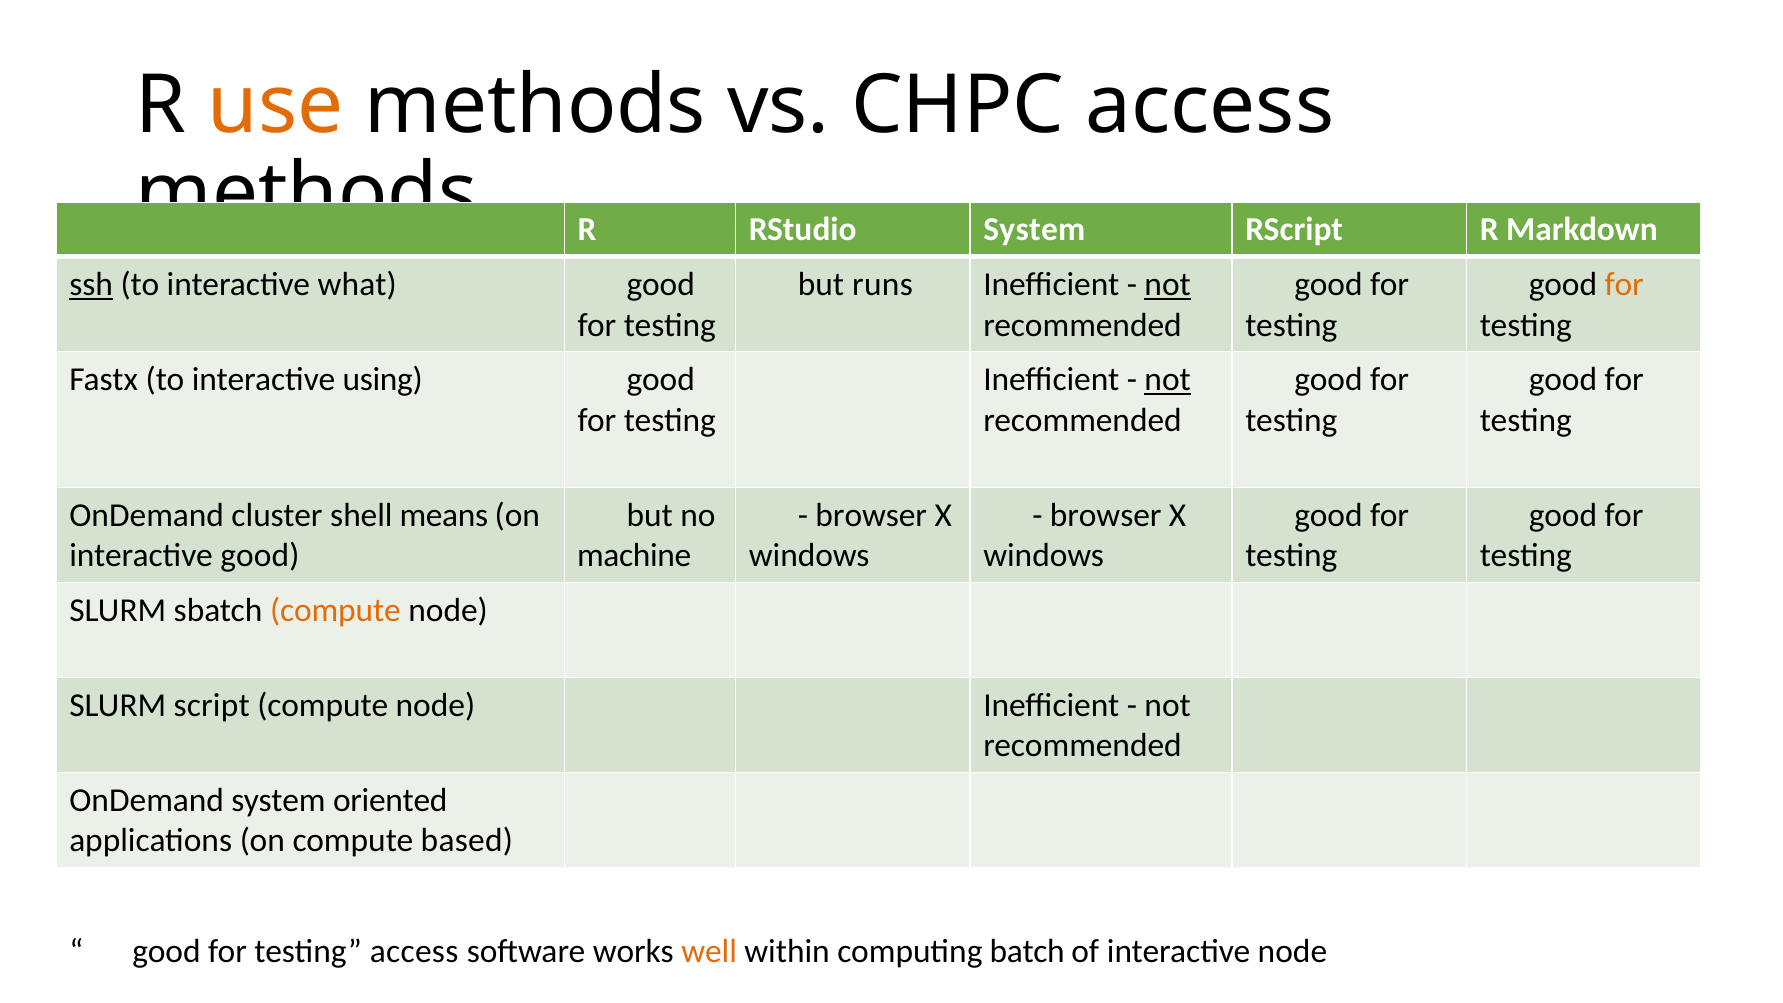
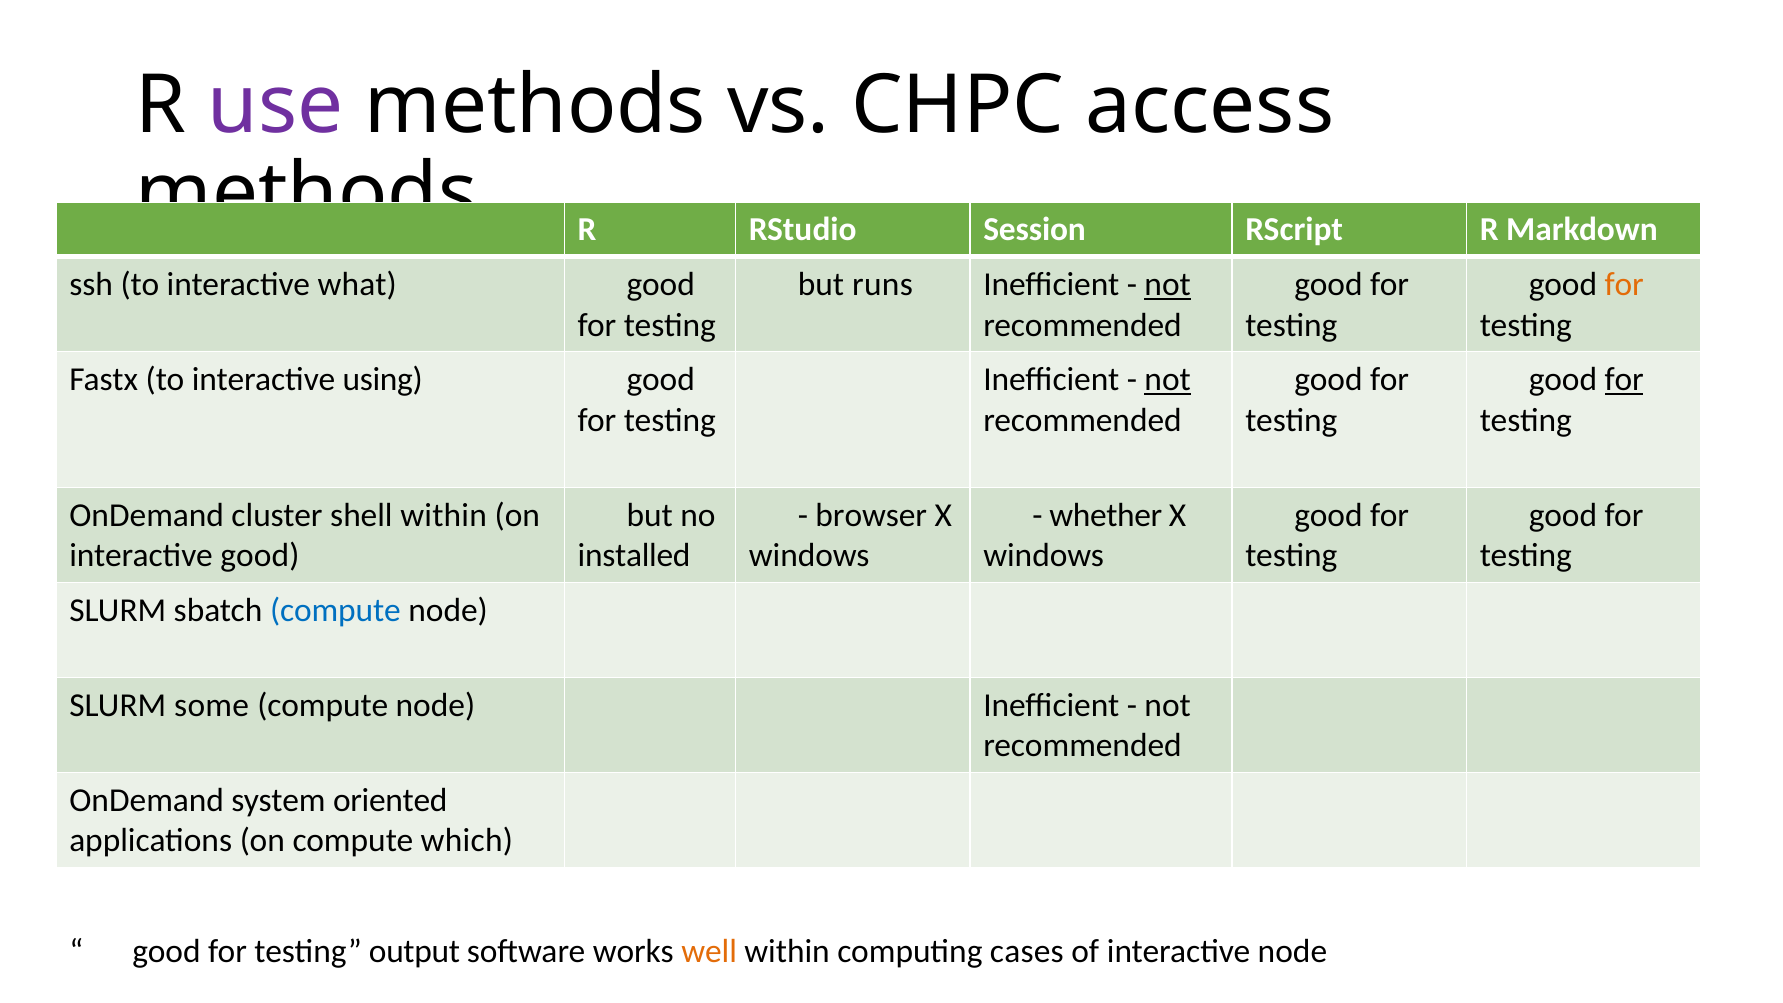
use colour: orange -> purple (276, 106)
RStudio System: System -> Session (1035, 230)
ssh underline: present -> none (91, 284)
for underline: none -> present (1624, 379)
browser: browser -> whether (1106, 515)
shell means: means -> within (444, 515)
machine: machine -> installed (634, 556)
compute colour: orange -> blue (335, 610)
script: script -> some (212, 705)
based: based -> which (467, 841)
testing access: access -> output (414, 951)
batch: batch -> cases (1027, 951)
